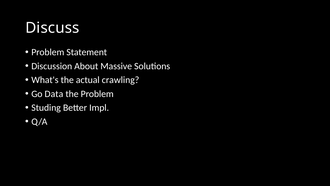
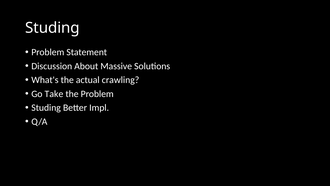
Discuss: Discuss -> Studing (52, 28)
Data: Data -> Take (54, 94)
